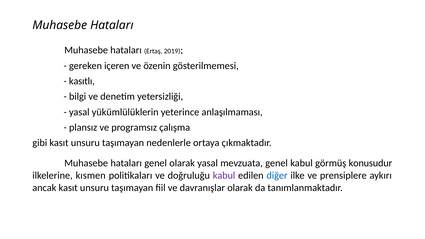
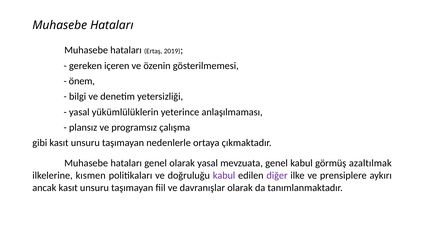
kasıtlı: kasıtlı -> önem (82, 81)
konusudur: konusudur -> azaltılmak (370, 163)
diğer colour: blue -> purple (277, 176)
